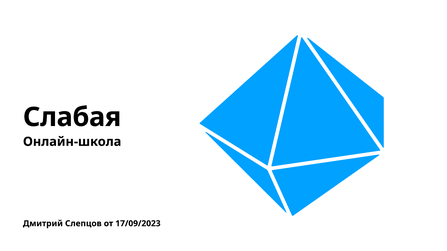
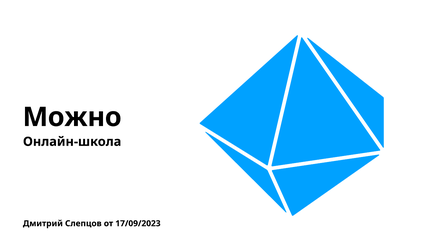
Слабая: Слабая -> Можно (72, 117)
